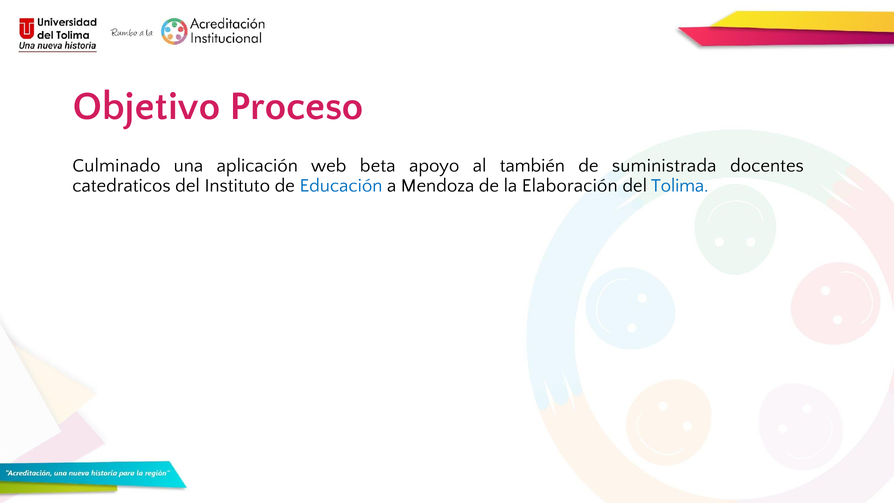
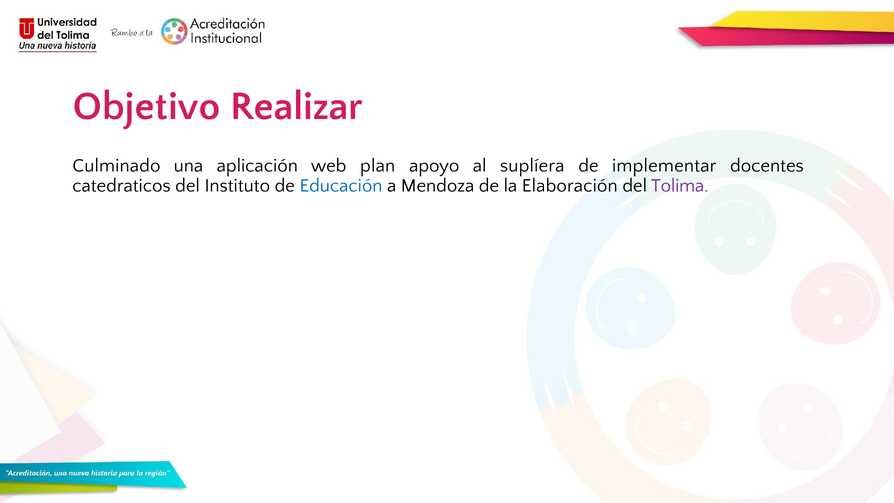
Proceso: Proceso -> Realizar (297, 106)
beta: beta -> plan (378, 166)
también: también -> suplíera (532, 166)
suministrada: suministrada -> implementar (664, 166)
Tolima colour: blue -> purple (680, 186)
